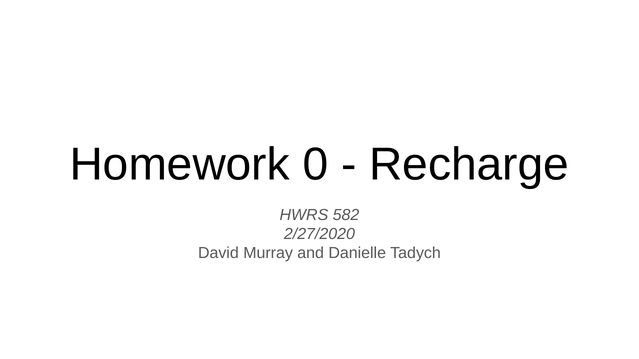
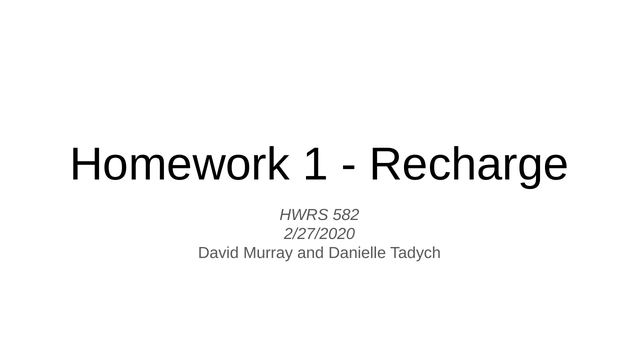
0: 0 -> 1 (315, 165)
